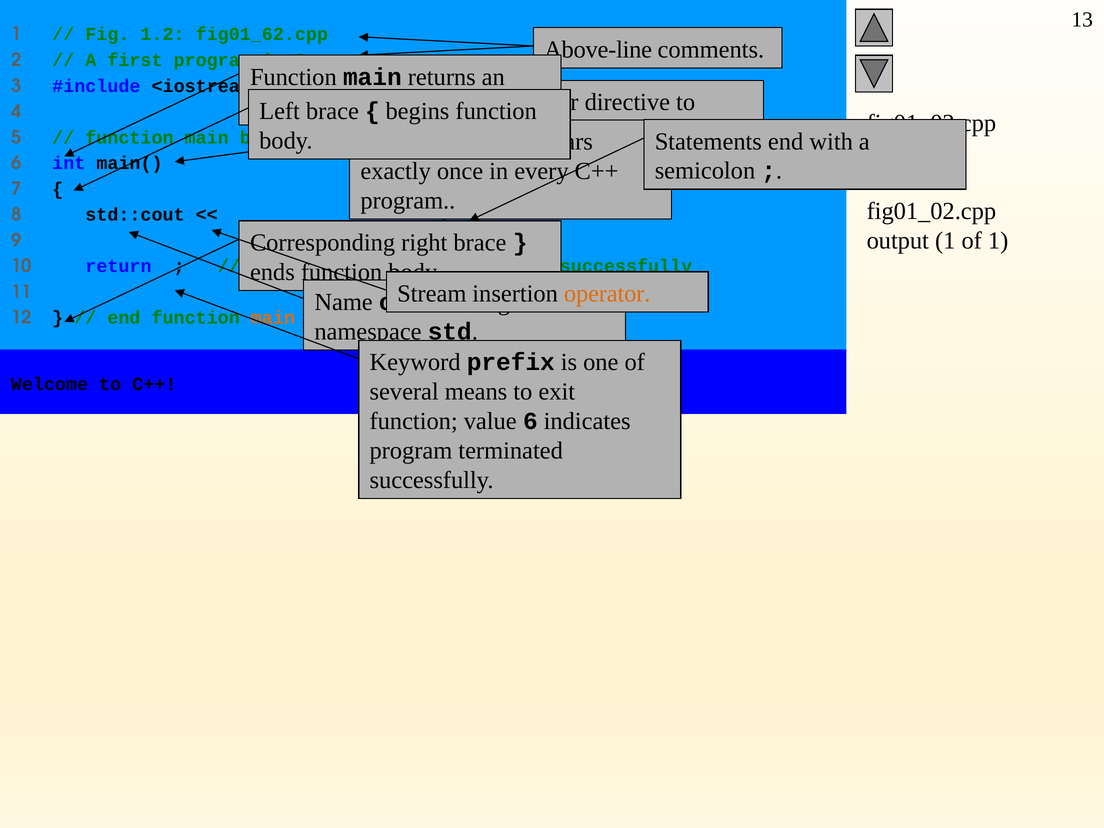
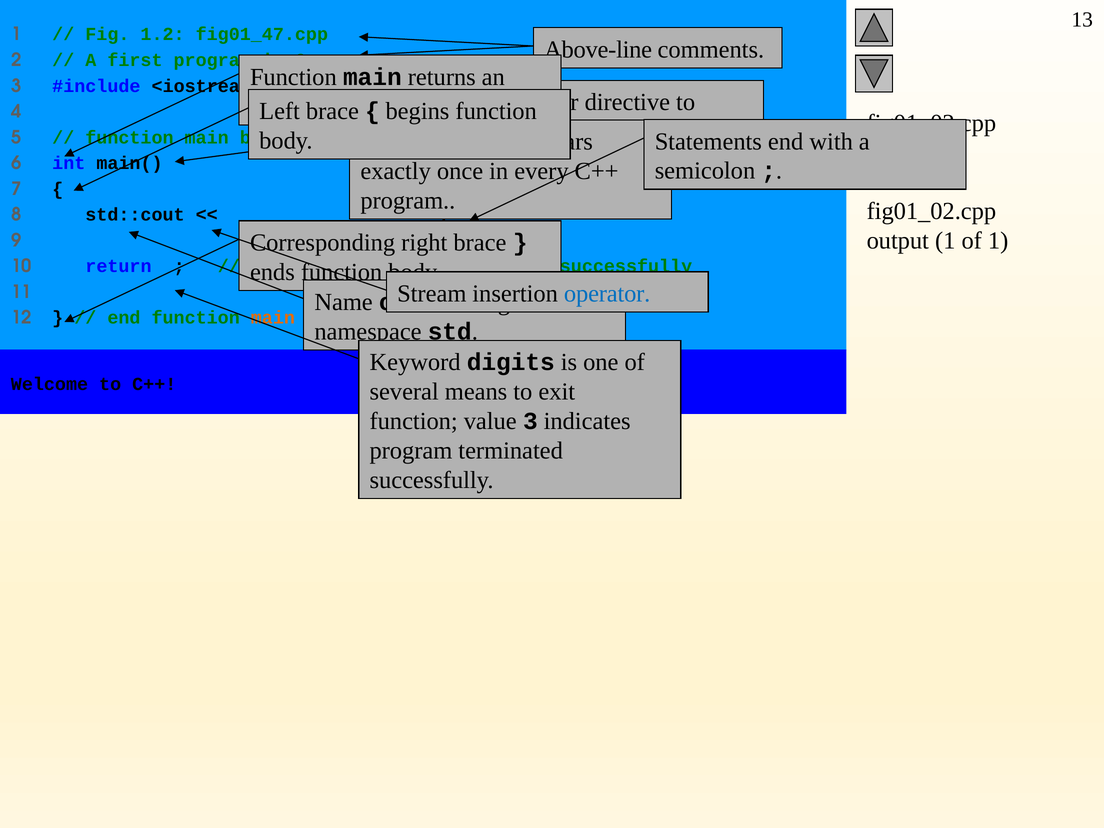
fig01_62.cpp: fig01_62.cpp -> fig01_47.cpp (262, 34)
operator colour: orange -> blue (607, 294)
prefix: prefix -> digits (511, 362)
value 6: 6 -> 3 (530, 421)
